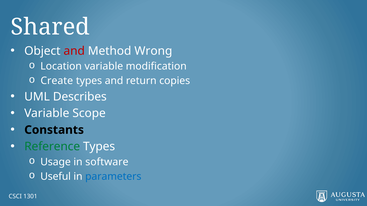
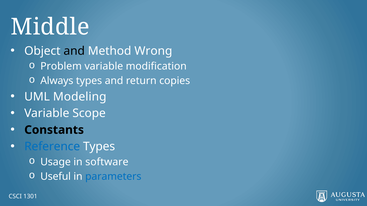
Shared: Shared -> Middle (50, 27)
and colour: red -> black (74, 51)
Location: Location -> Problem (61, 66)
Create: Create -> Always (57, 81)
Describes: Describes -> Modeling (80, 97)
Reference colour: green -> blue (52, 147)
